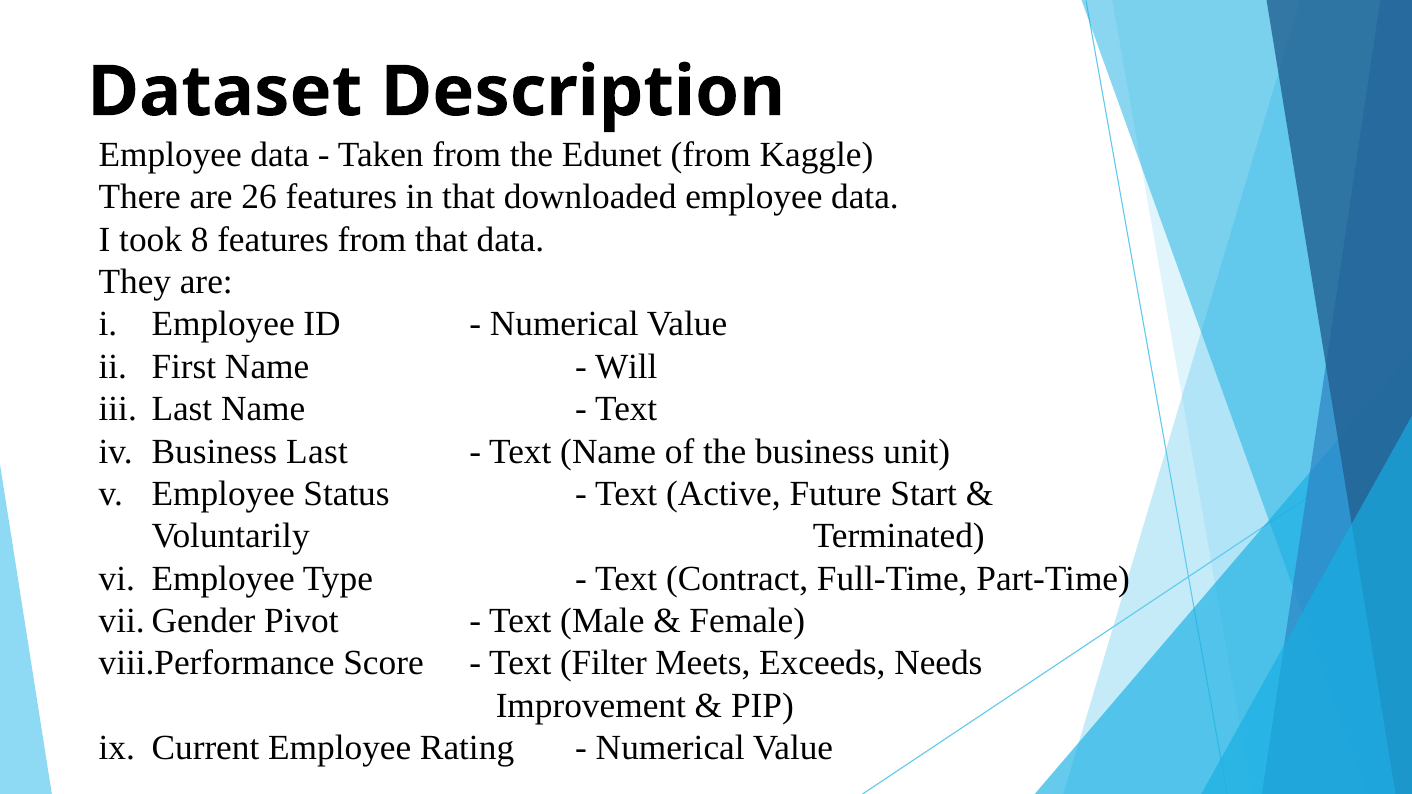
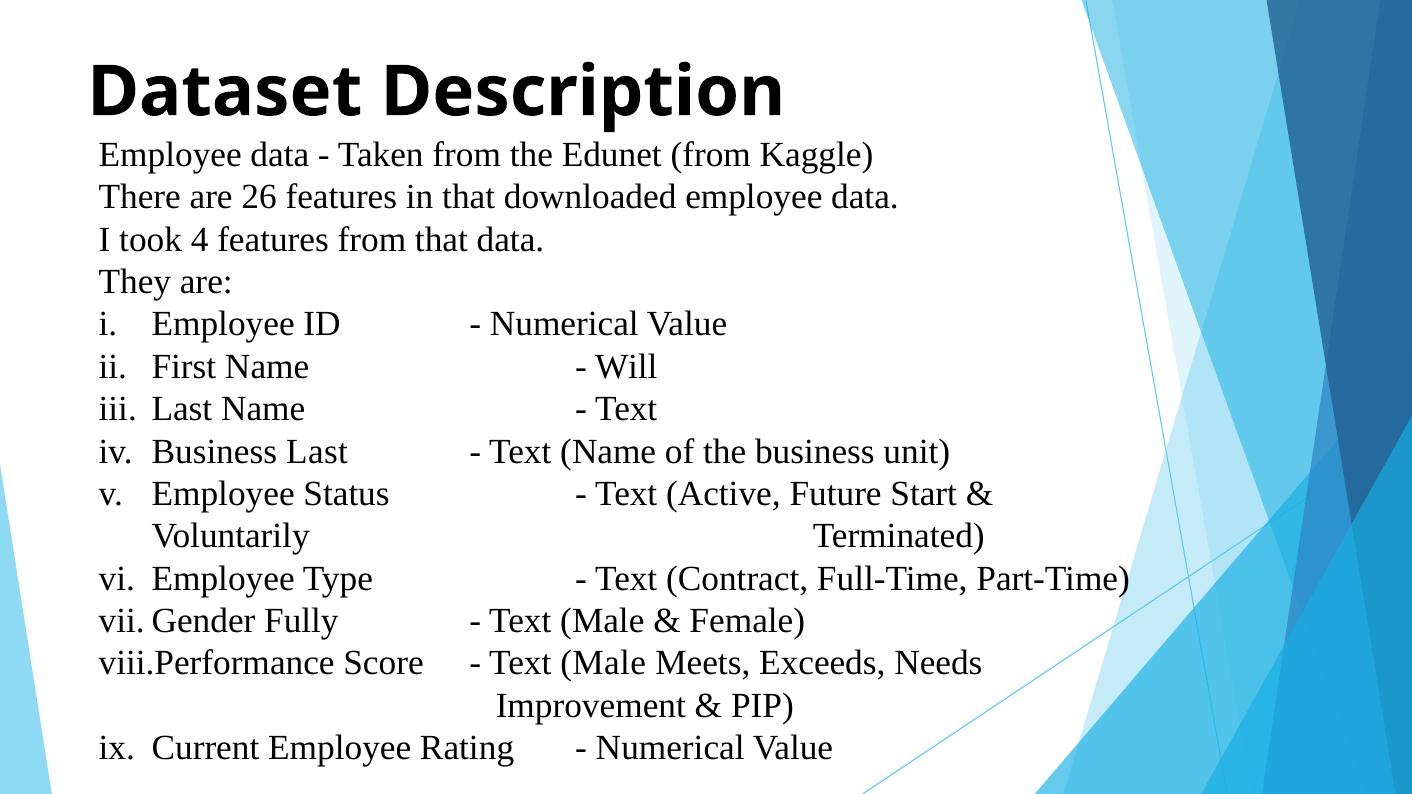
8: 8 -> 4 (200, 240)
Pivot: Pivot -> Fully (301, 621)
Filter: Filter -> Male (603, 663)
